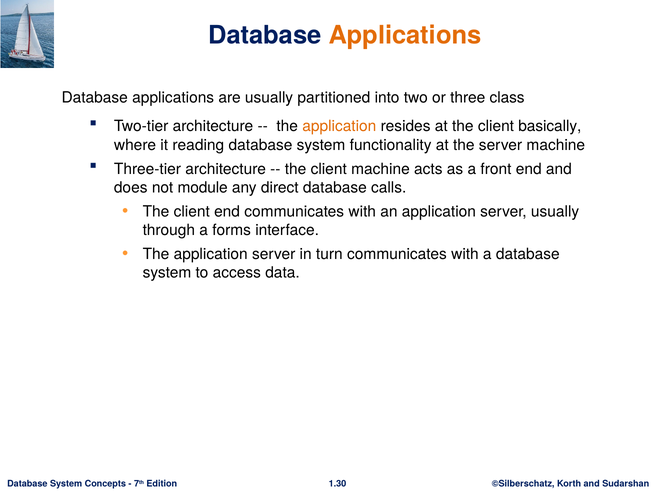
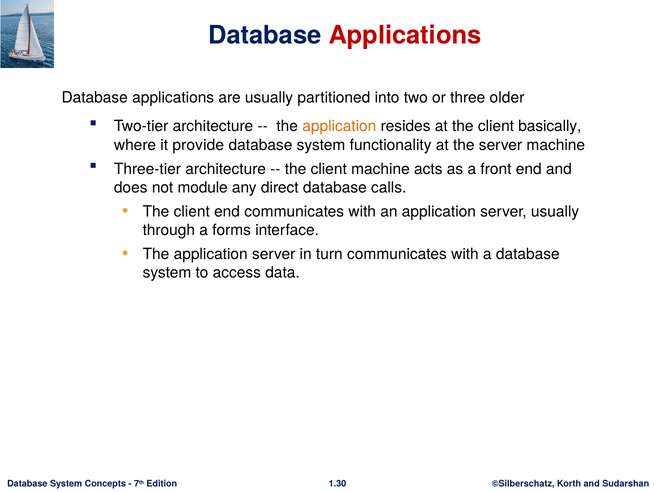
Applications colour: orange -> red (405, 35)
class: class -> older (507, 98)
reading: reading -> provide (198, 145)
